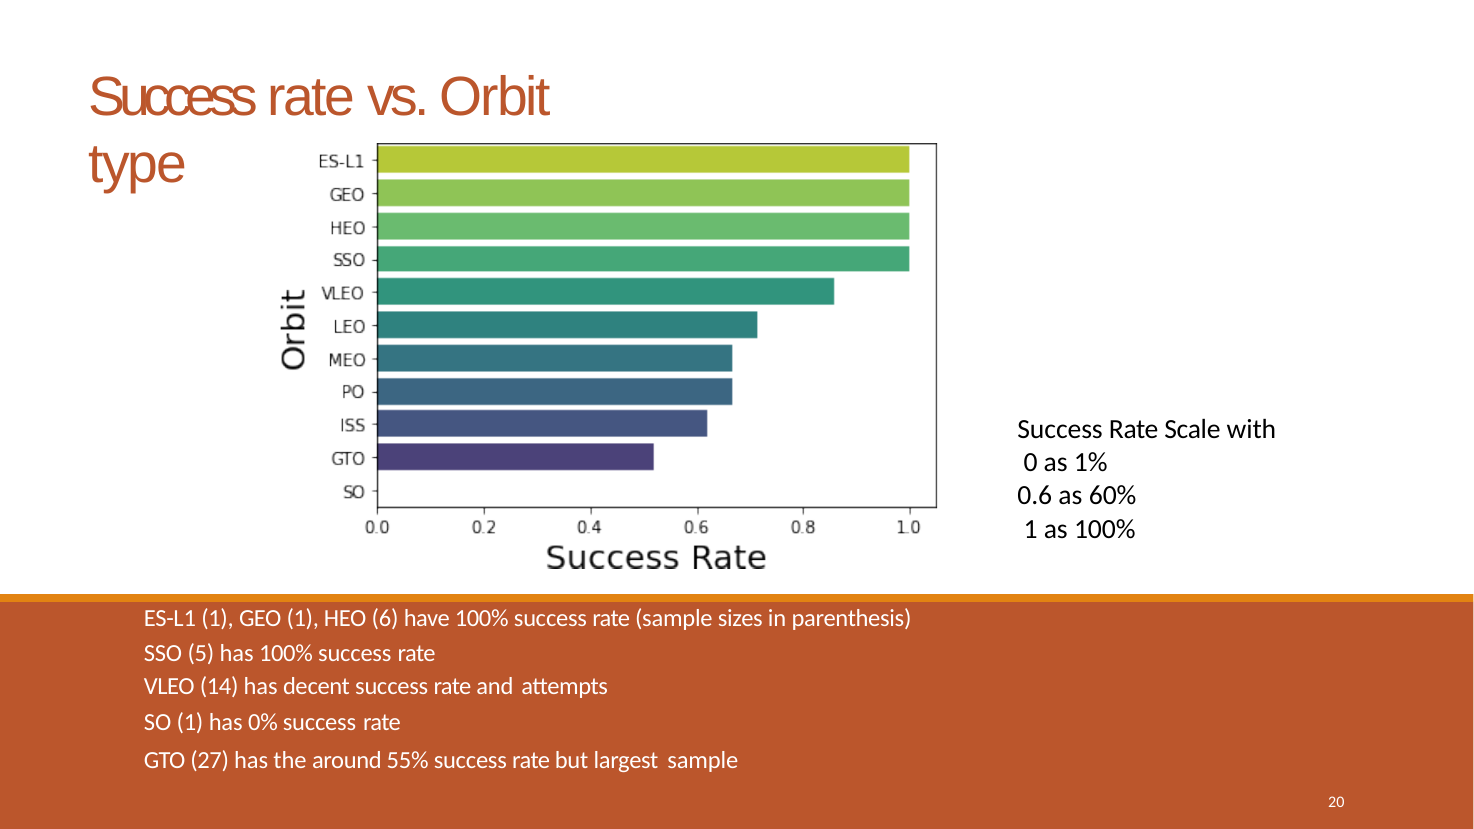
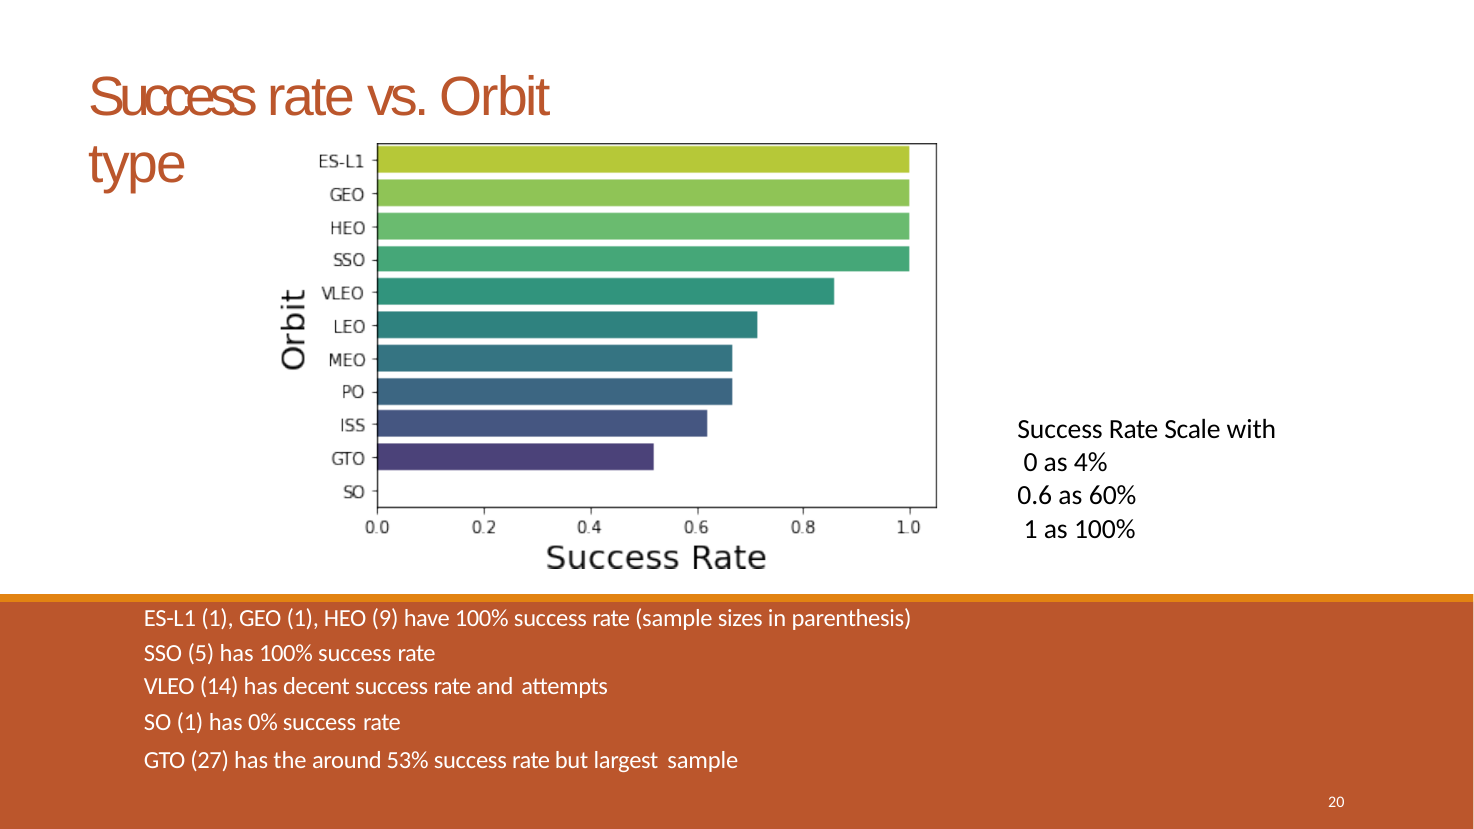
1%: 1% -> 4% (1091, 463)
6: 6 -> 9 (385, 618)
55%: 55% -> 53% (408, 760)
